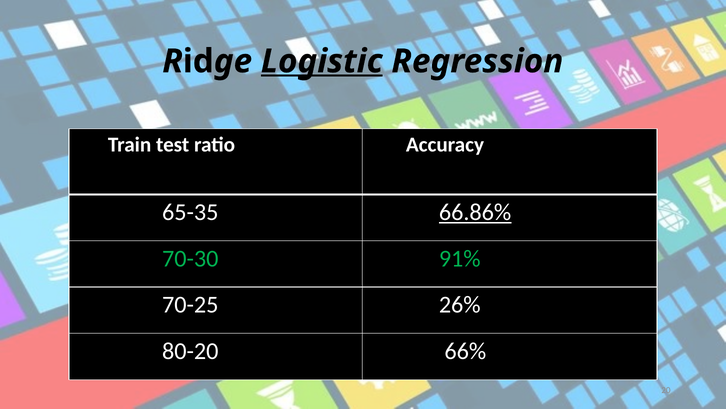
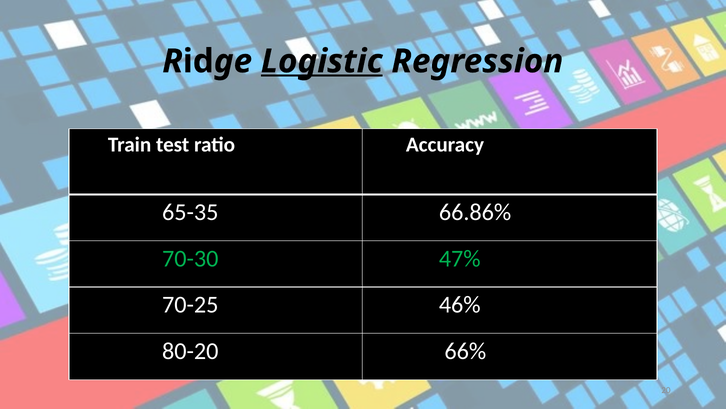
66.86% underline: present -> none (475, 212)
91%: 91% -> 47% (460, 258)
26%: 26% -> 46% (460, 304)
